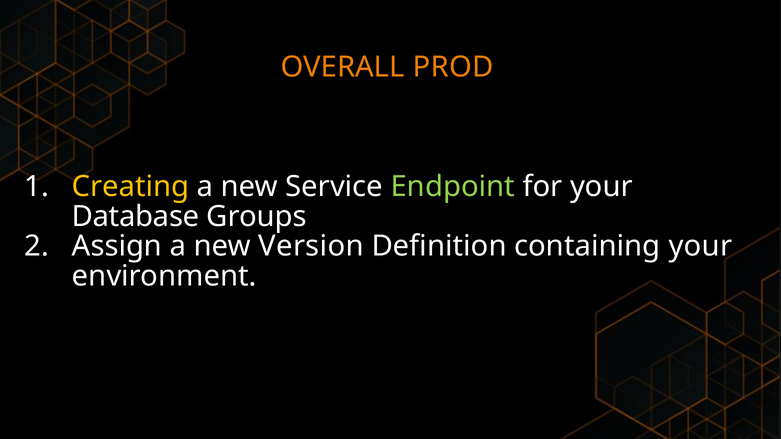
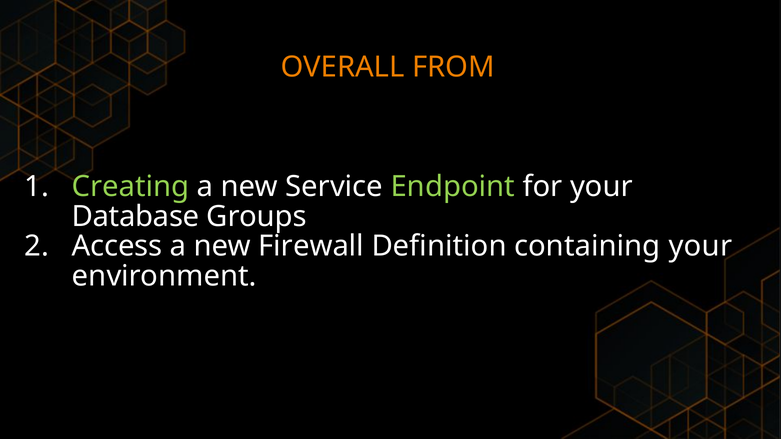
PROD: PROD -> FROM (453, 67)
Creating colour: yellow -> light green (131, 187)
Assign: Assign -> Access (117, 246)
Version: Version -> Firewall (311, 246)
